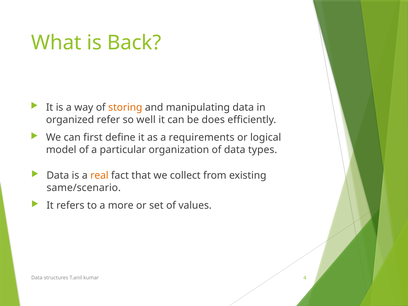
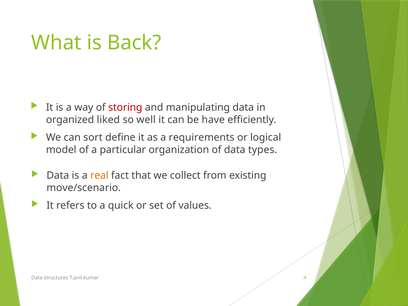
storing colour: orange -> red (125, 107)
refer: refer -> liked (108, 120)
does: does -> have (213, 120)
first: first -> sort (93, 138)
same/scenario: same/scenario -> move/scenario (84, 188)
more: more -> quick (121, 206)
